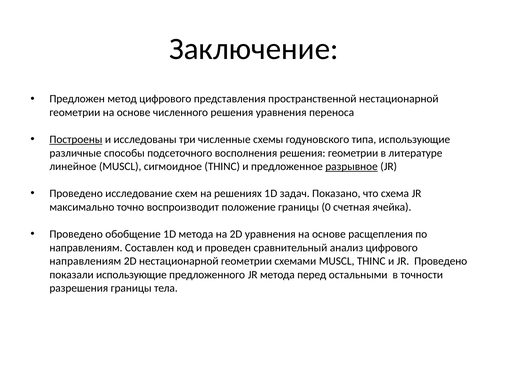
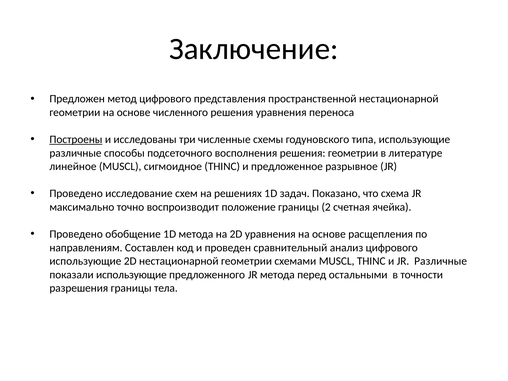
разрывное underline: present -> none (352, 167)
0: 0 -> 2 (326, 207)
направлениям: направлениям -> использующие (85, 261)
JR Проведено: Проведено -> Различные (441, 261)
